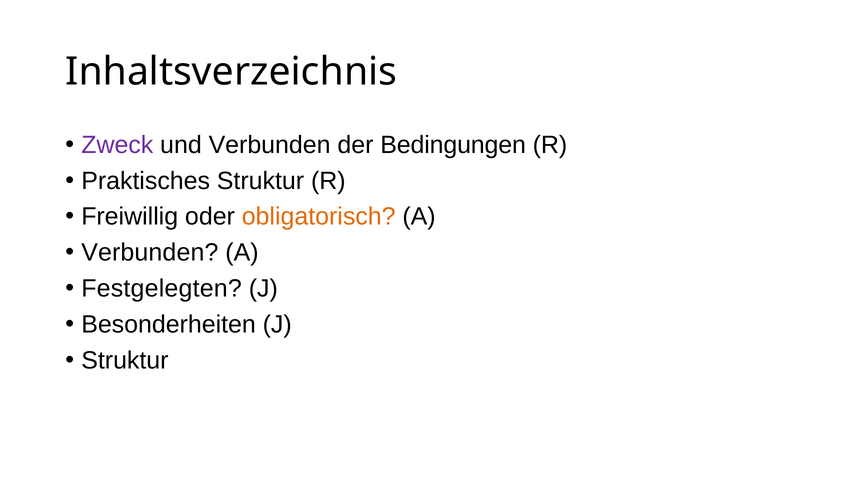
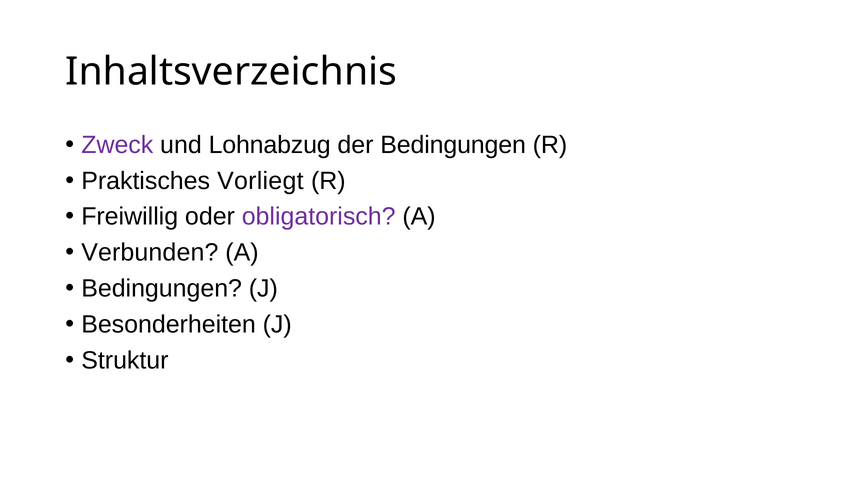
und Verbunden: Verbunden -> Lohnabzug (270, 145)
Praktisches Struktur: Struktur -> Vorliegt (260, 181)
obligatorisch colour: orange -> purple (319, 217)
Festgelegten: Festgelegten -> Bedingungen (162, 288)
